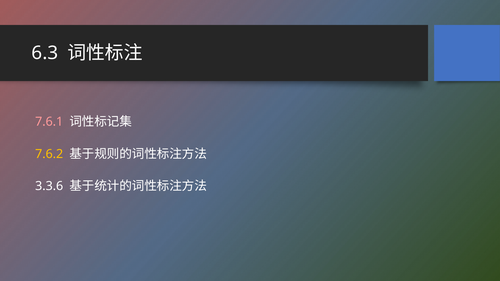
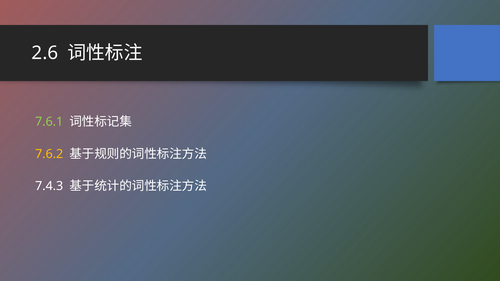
6.3: 6.3 -> 2.6 (45, 53)
7.6.1 colour: pink -> light green (49, 122)
3.3.6: 3.3.6 -> 7.4.3 (49, 186)
